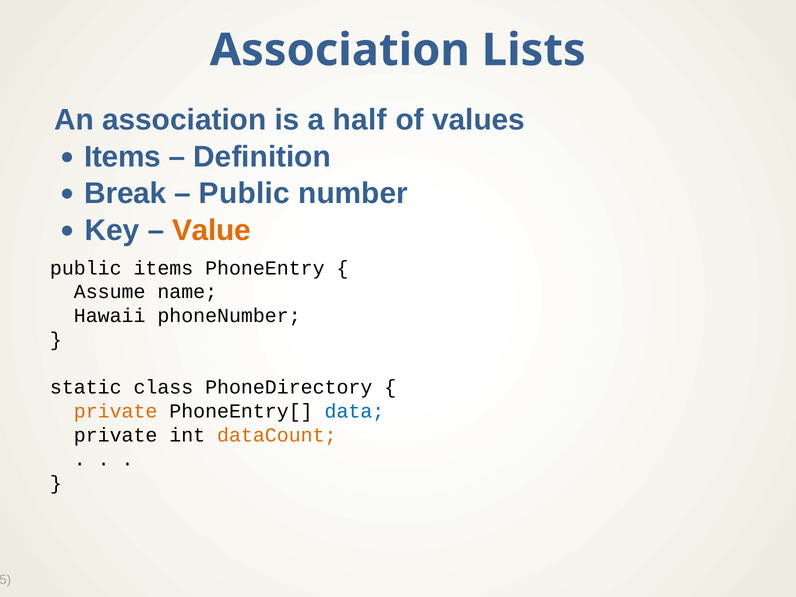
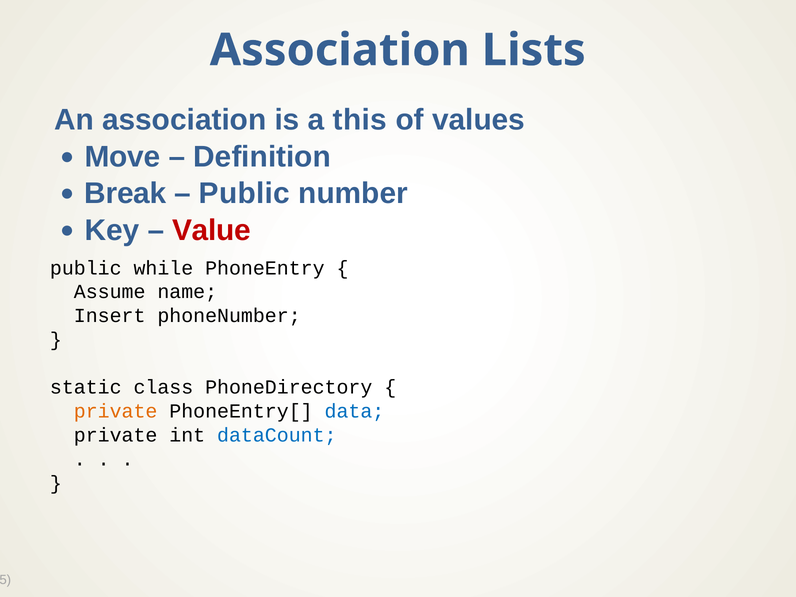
half: half -> this (360, 120)
Items: Items -> Move (123, 157)
Value colour: orange -> red (212, 230)
public items: items -> while (163, 268)
Hawaii: Hawaii -> Insert (110, 316)
dataCount colour: orange -> blue (277, 435)
